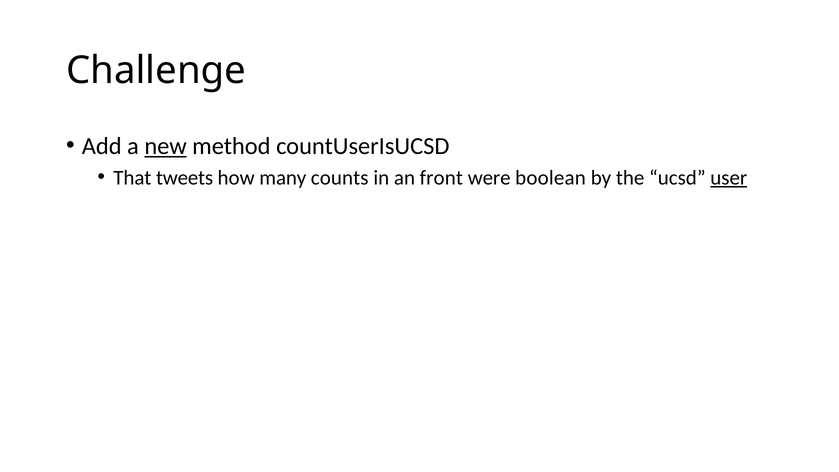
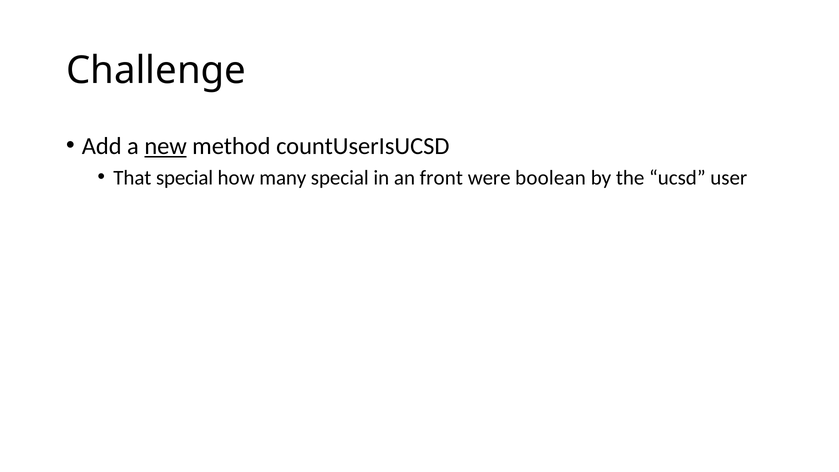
That tweets: tweets -> special (185, 178)
many counts: counts -> special (340, 178)
user underline: present -> none (729, 178)
